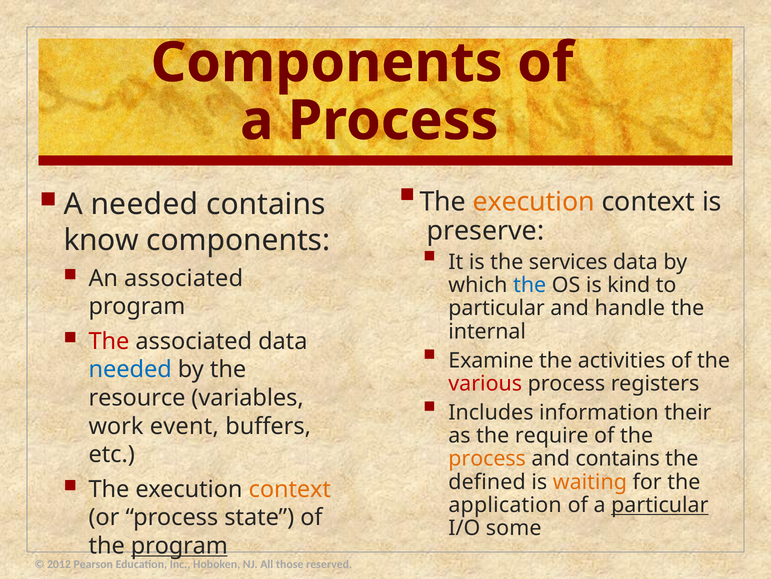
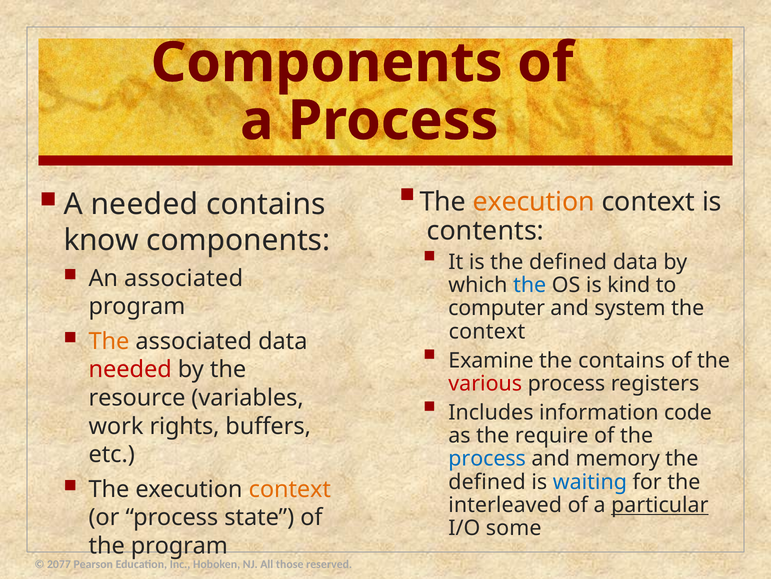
preserve: preserve -> contents (485, 231)
is the services: services -> defined (568, 262)
particular: particular -> computer (497, 308)
handle: handle -> system (630, 308)
internal: internal -> context (487, 331)
The colour: red -> orange (109, 341)
the activities: activities -> contains (622, 360)
needed colour: blue -> red (130, 369)
their: their -> code (688, 412)
event: event -> rights (185, 426)
process colour: orange -> blue (487, 458)
and contains: contains -> memory (618, 458)
waiting colour: orange -> blue (590, 481)
application: application -> interleaved (505, 505)
program underline: present -> none (179, 545)
2012: 2012 -> 2077 (59, 564)
